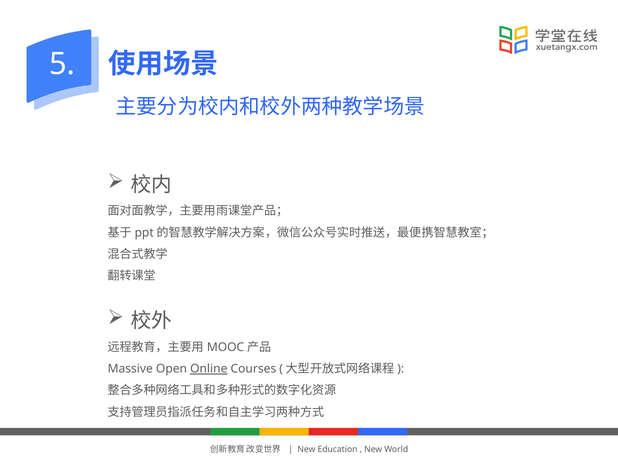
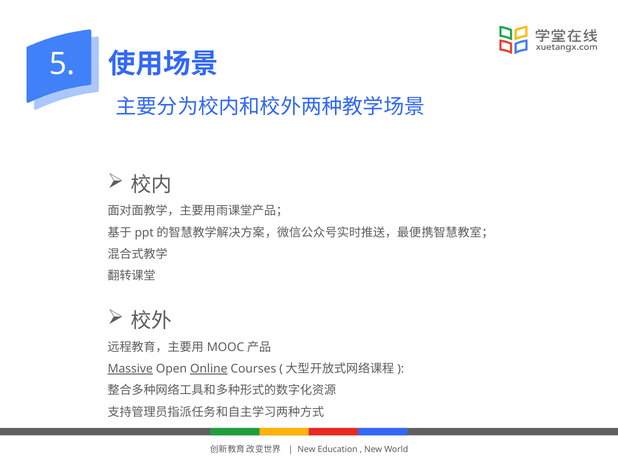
Massive underline: none -> present (130, 368)
